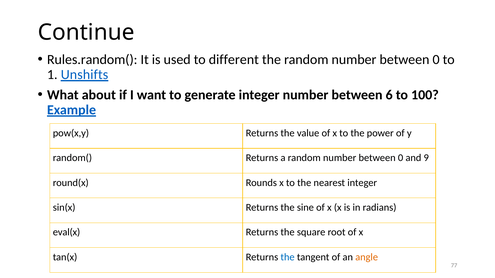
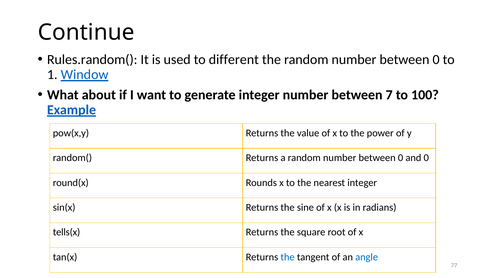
Unshifts: Unshifts -> Window (85, 75)
6: 6 -> 7 (389, 95)
and 9: 9 -> 0 (426, 158)
eval(x: eval(x -> tells(x (67, 233)
angle colour: orange -> blue (367, 257)
